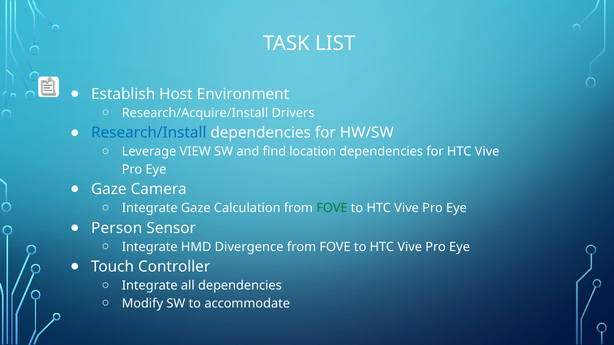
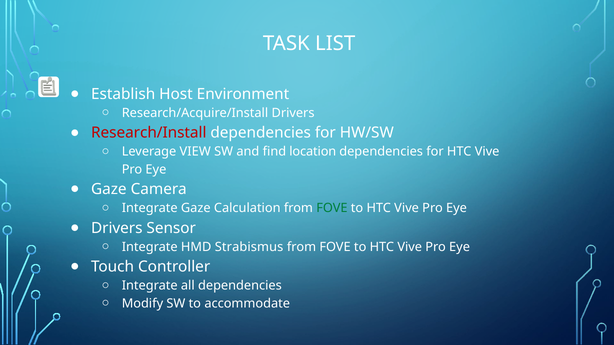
Research/Install colour: blue -> red (149, 133)
Person: Person -> Drivers (117, 228)
Divergence: Divergence -> Strabismus (249, 247)
